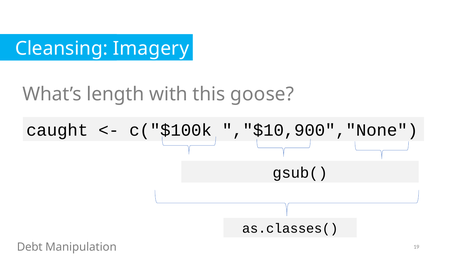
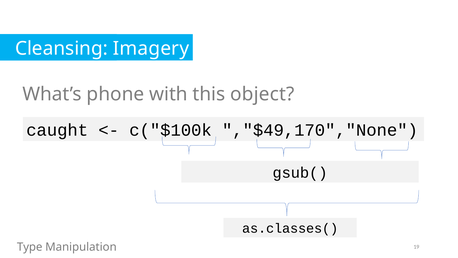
length: length -> phone (115, 94)
goose: goose -> object (262, 94)
,"$10,900","None: ,"$10,900","None -> ,"$49,170","None (320, 130)
Debt: Debt -> Type (30, 247)
